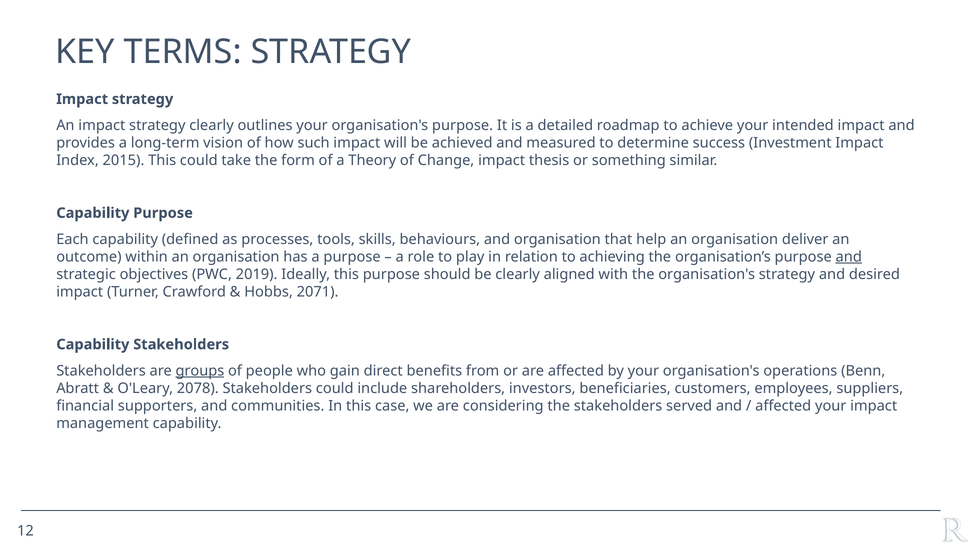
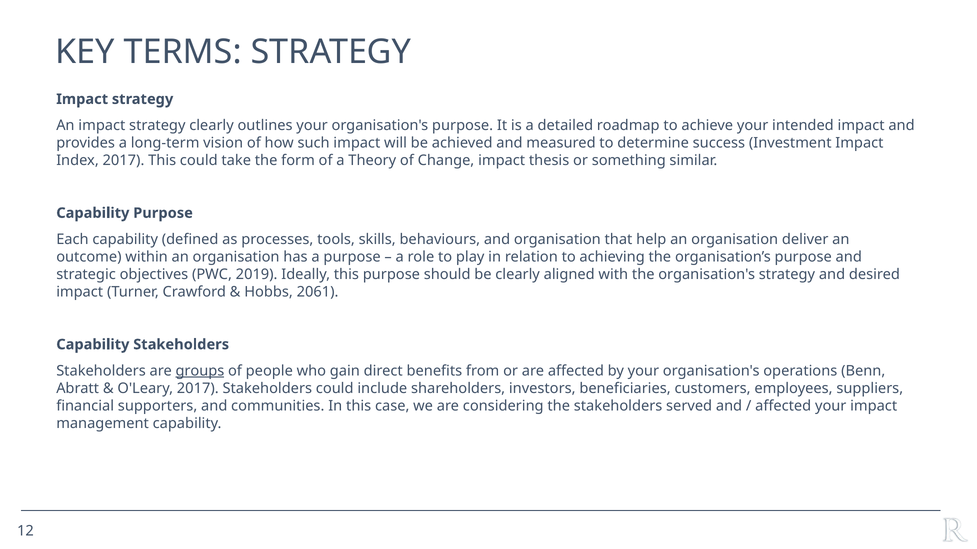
Index 2015: 2015 -> 2017 (124, 161)
and underline: present -> none (849, 257)
2071: 2071 -> 2061 (318, 292)
O'Leary 2078: 2078 -> 2017 (198, 389)
